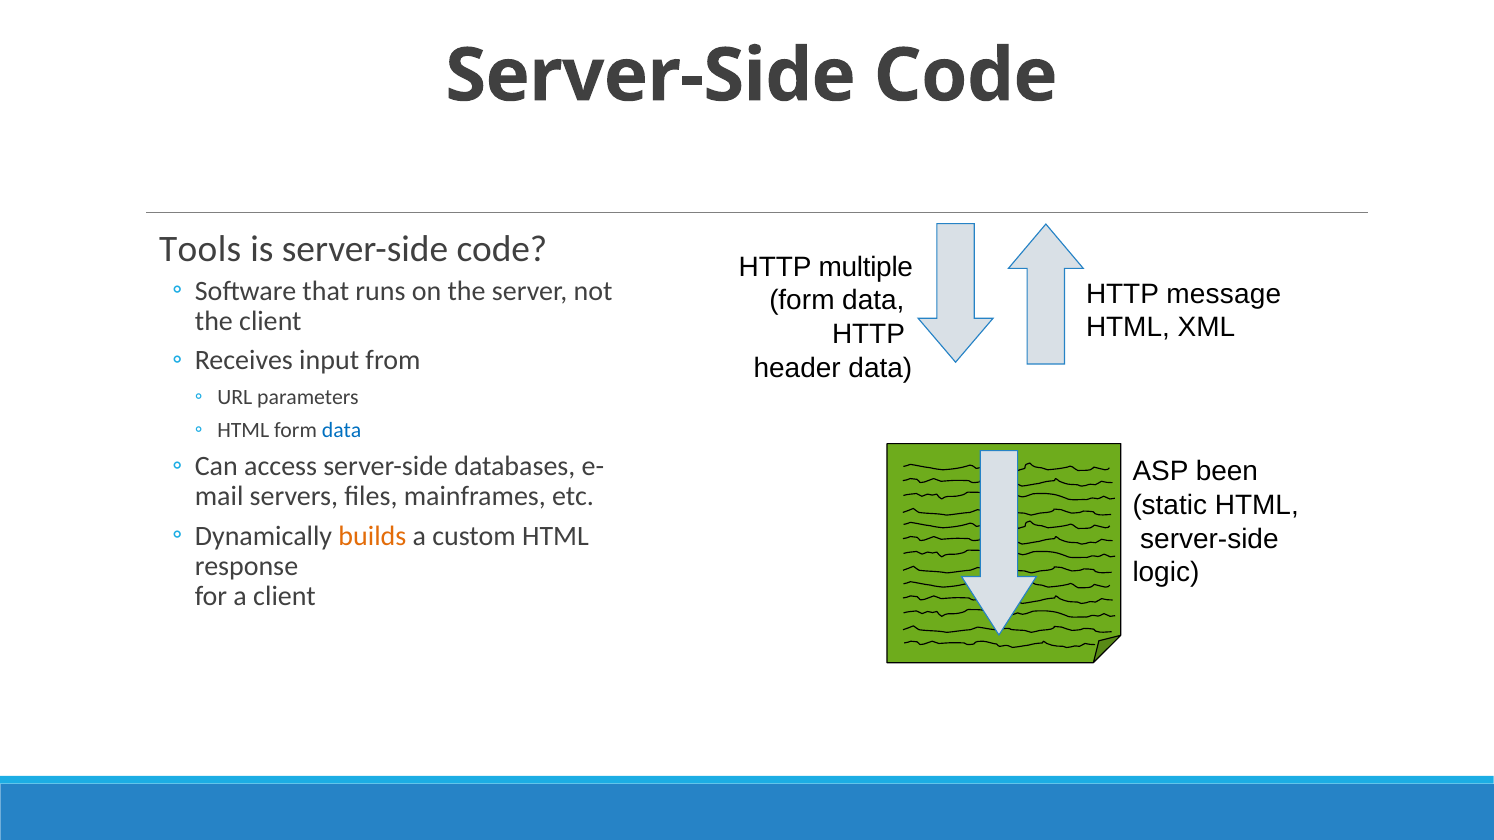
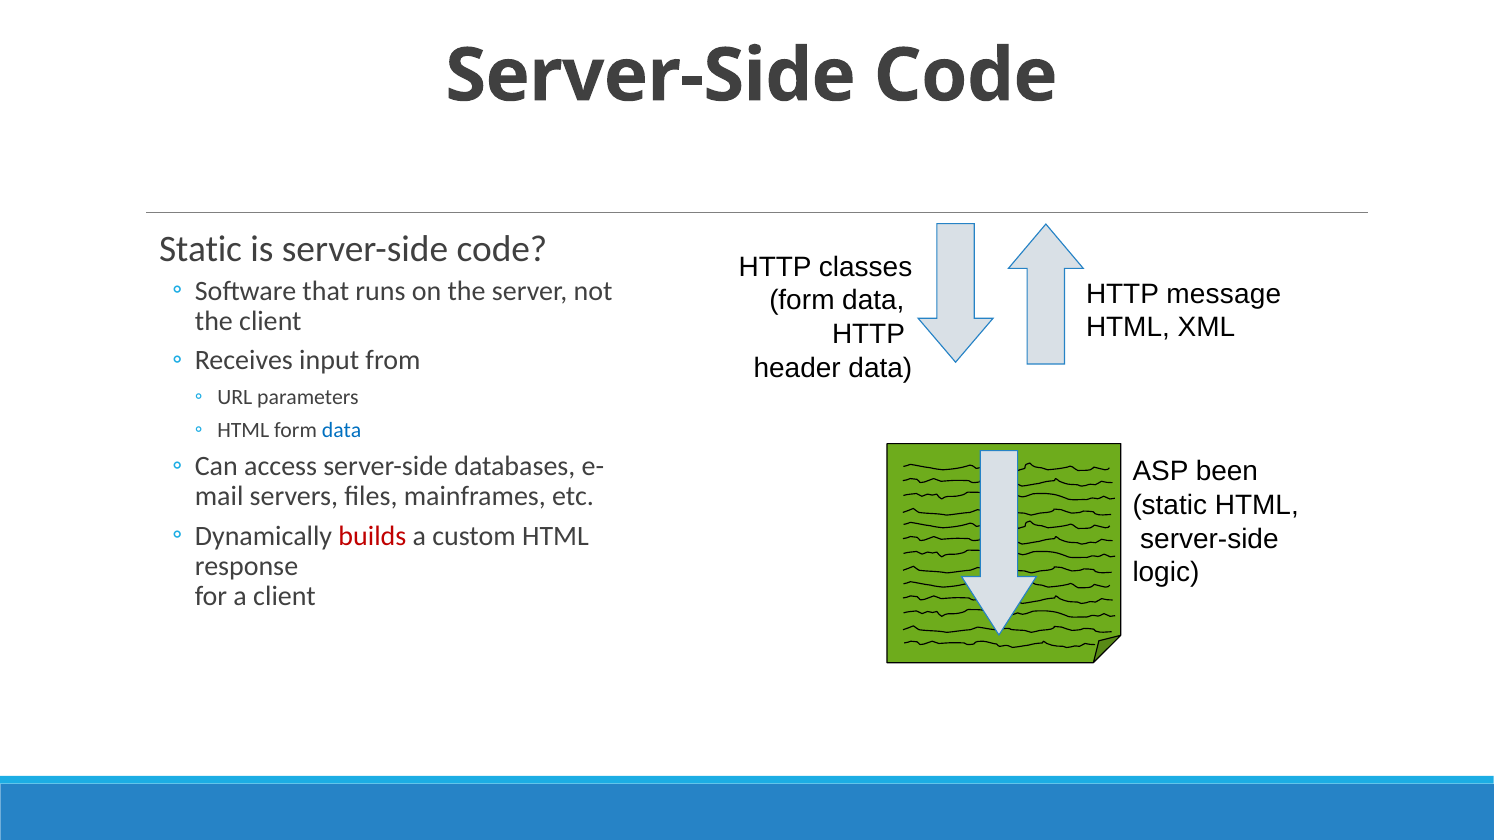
Tools: Tools -> Static (201, 249)
multiple: multiple -> classes (866, 267)
builds colour: orange -> red (372, 536)
